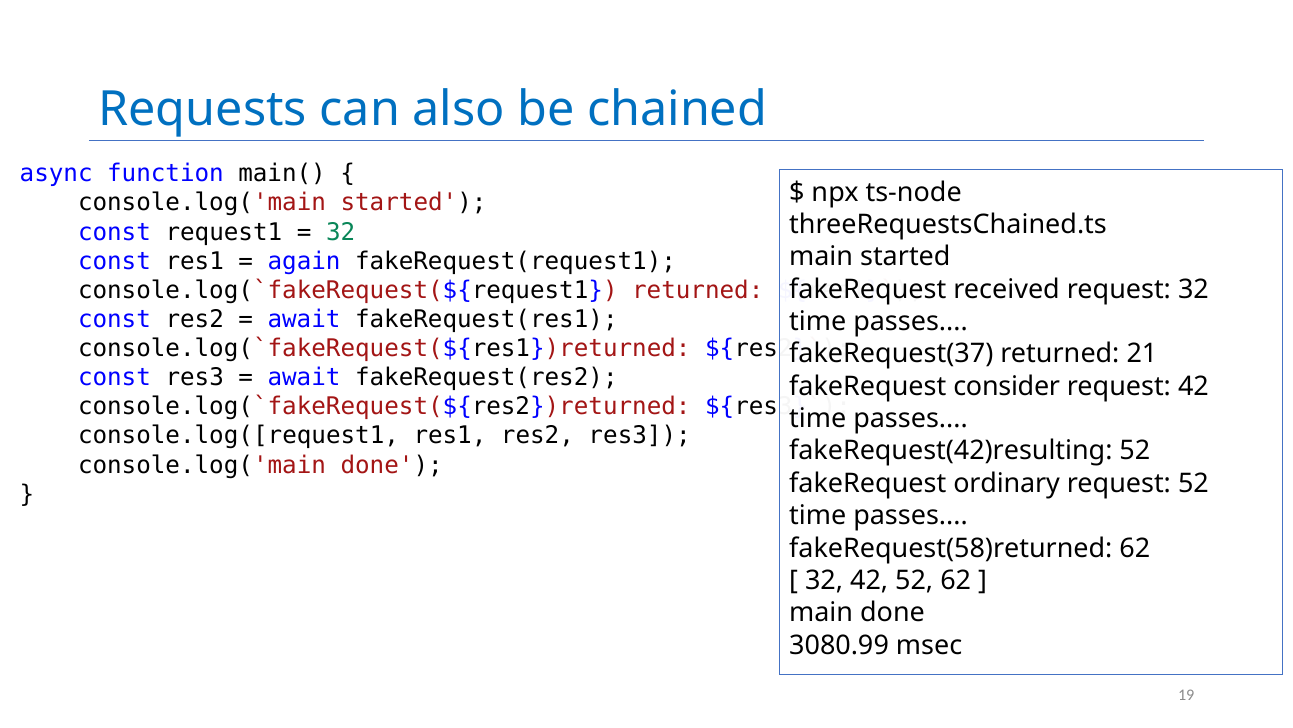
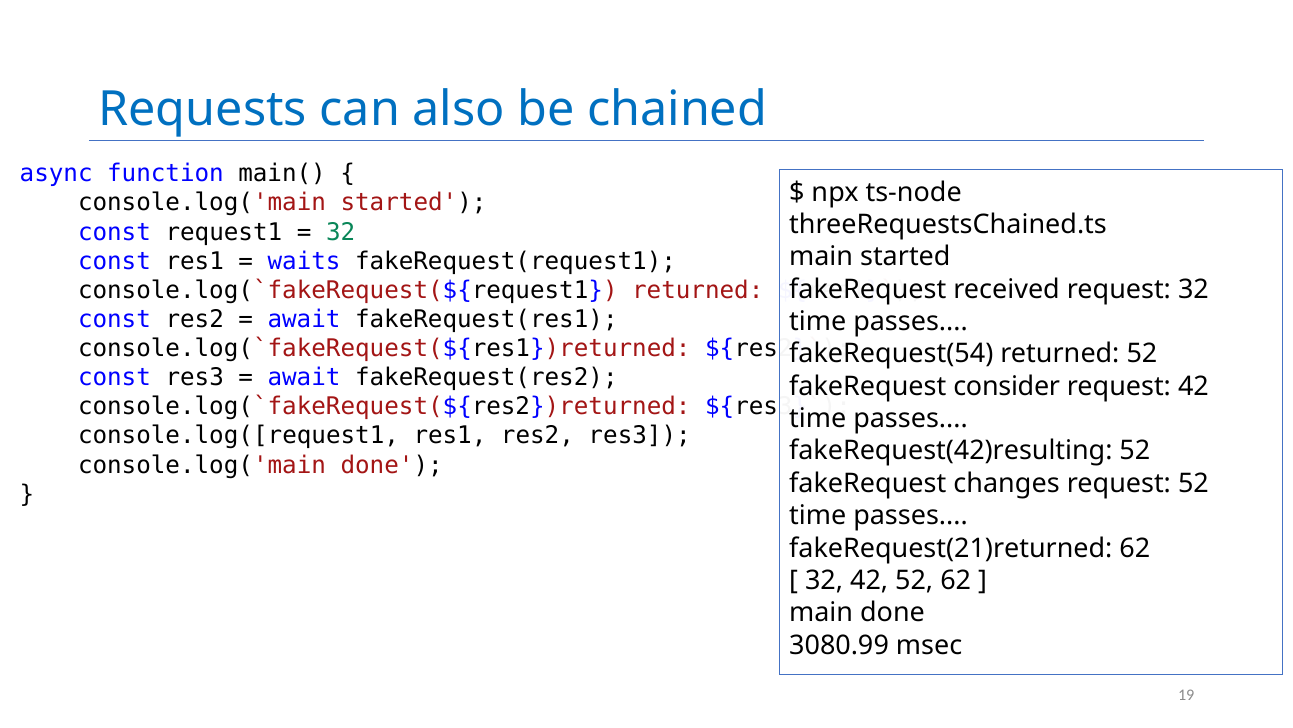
again: again -> waits (304, 261)
fakeRequest(37: fakeRequest(37 -> fakeRequest(54 (891, 354)
returned 21: 21 -> 52 (1142, 354)
ordinary: ordinary -> changes (1007, 483)
fakeRequest(58)returned: fakeRequest(58)returned -> fakeRequest(21)returned (951, 548)
